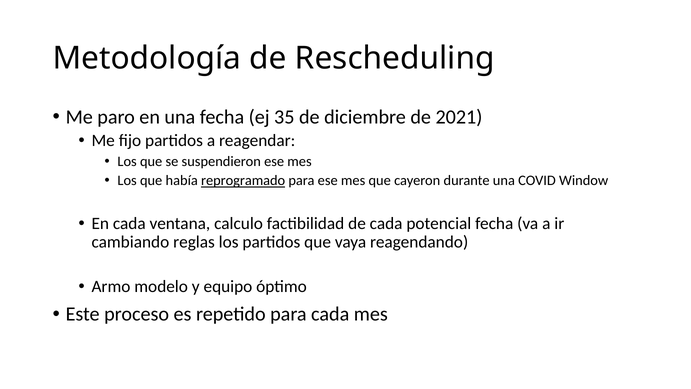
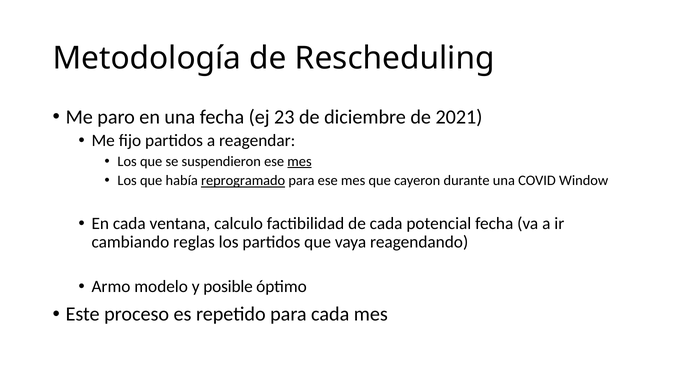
35: 35 -> 23 (284, 117)
mes underline: none -> present (300, 161)
equipo: equipo -> posible (228, 287)
